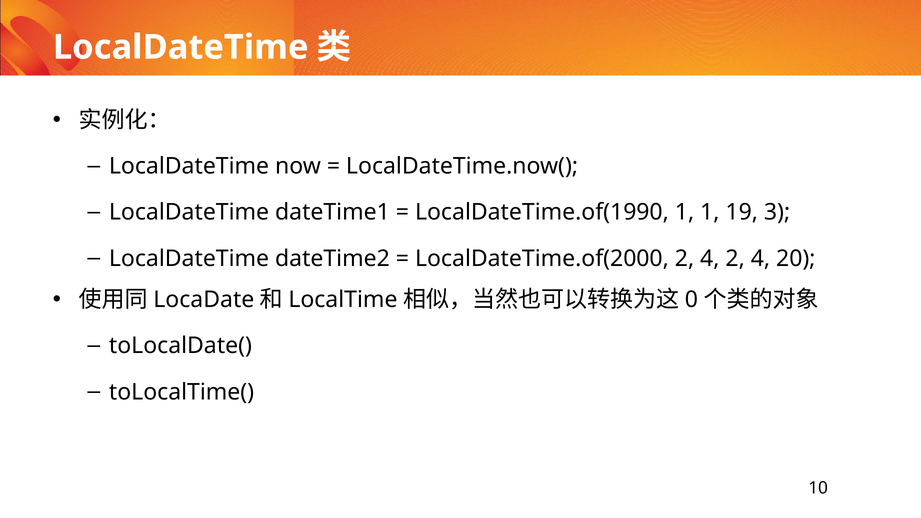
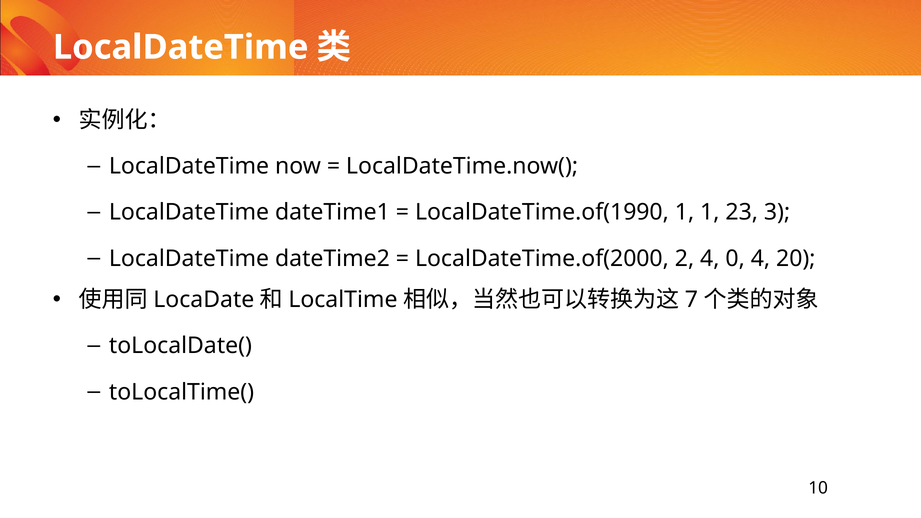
19: 19 -> 23 (742, 212)
4 2: 2 -> 0 (735, 258)
0: 0 -> 7 (691, 300)
